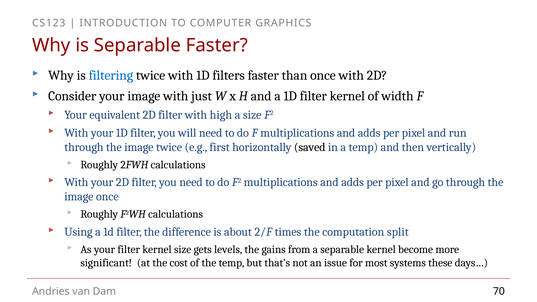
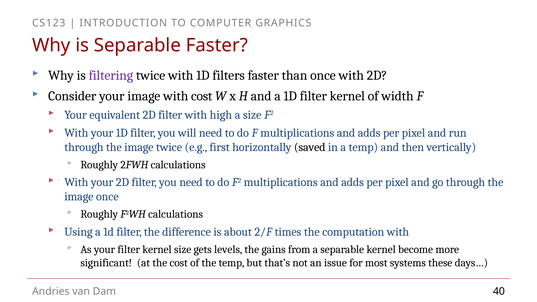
filtering colour: blue -> purple (111, 75)
with just: just -> cost (202, 96)
computation split: split -> with (398, 232)
70: 70 -> 40 (499, 292)
